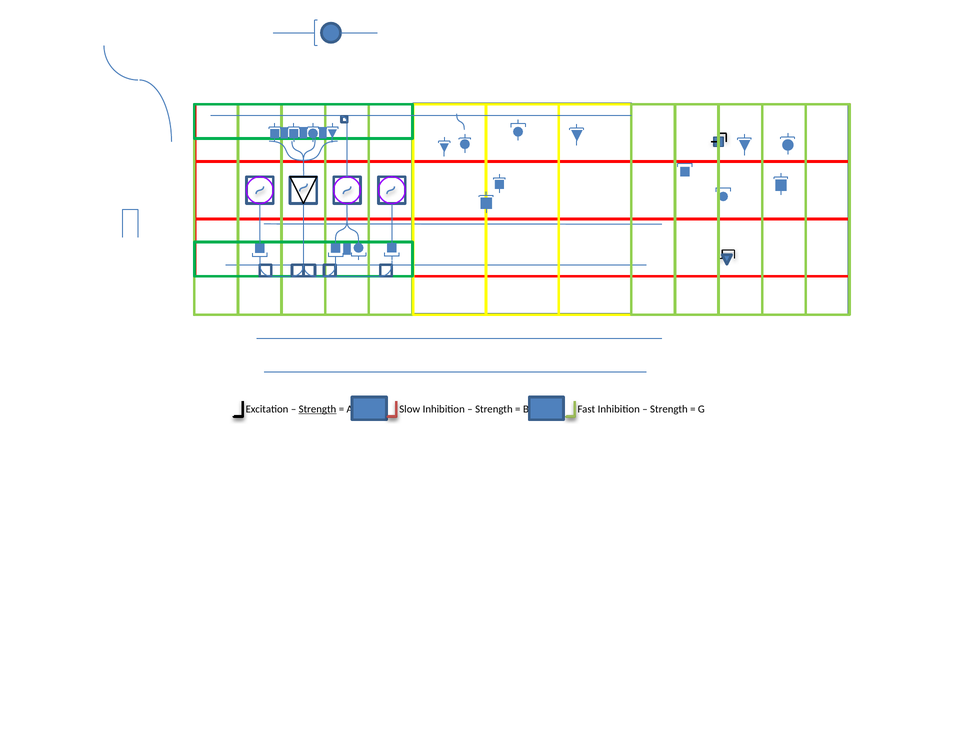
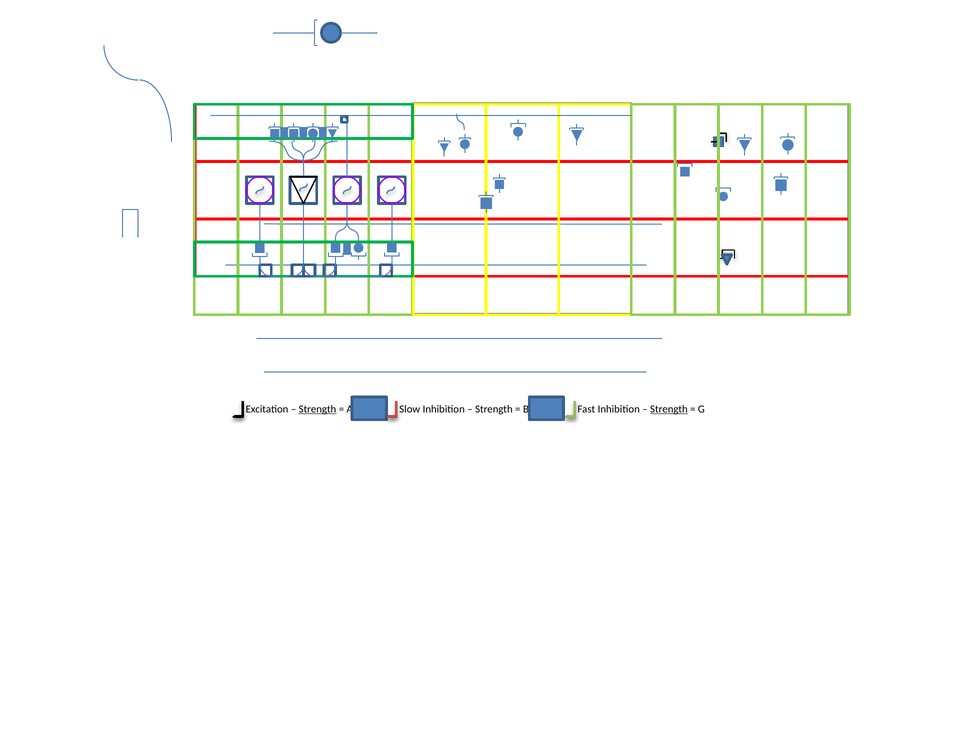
Strength underline: none -> present (669, 409)
